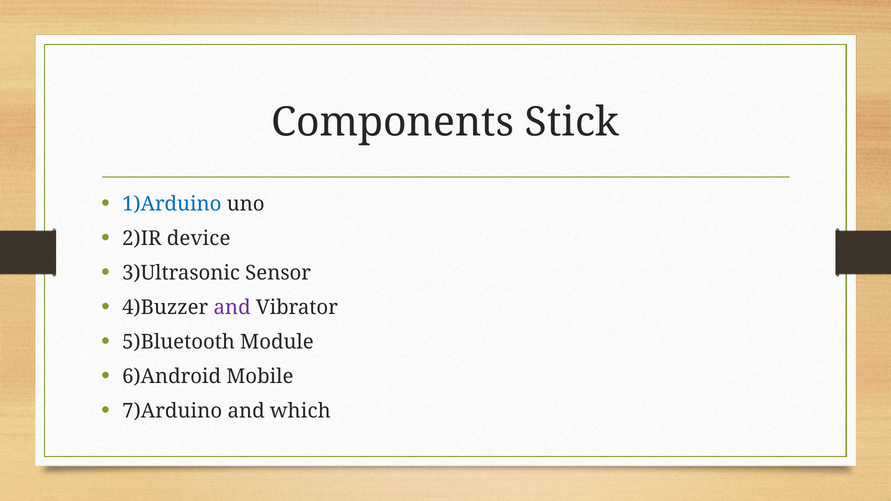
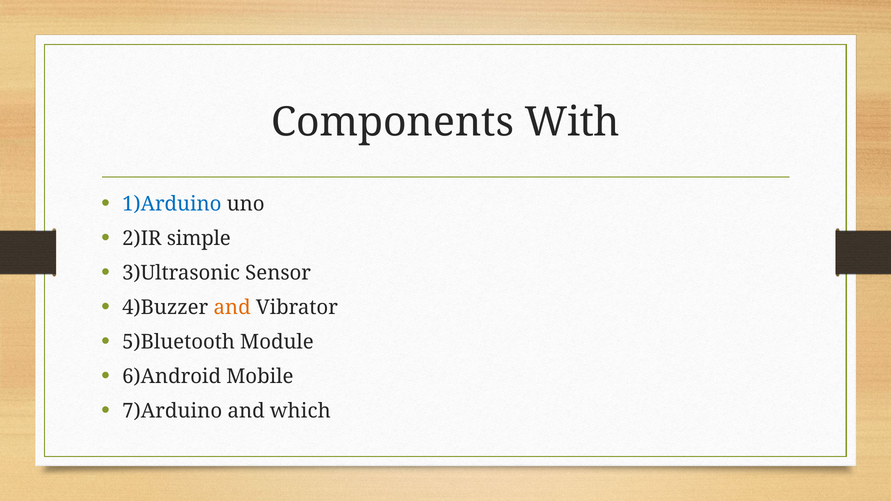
Stick: Stick -> With (572, 122)
device: device -> simple (199, 238)
and colour: purple -> orange (232, 307)
